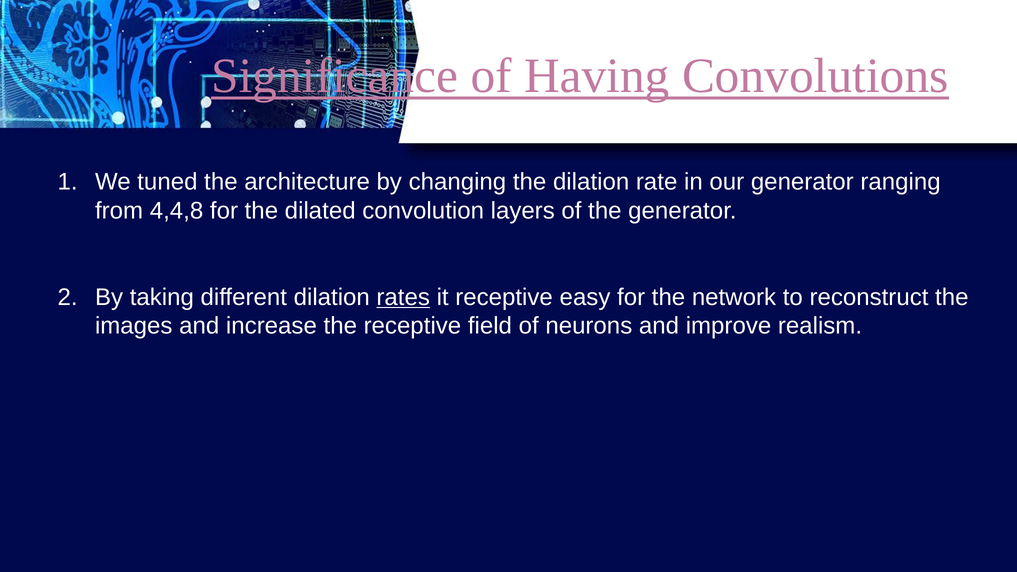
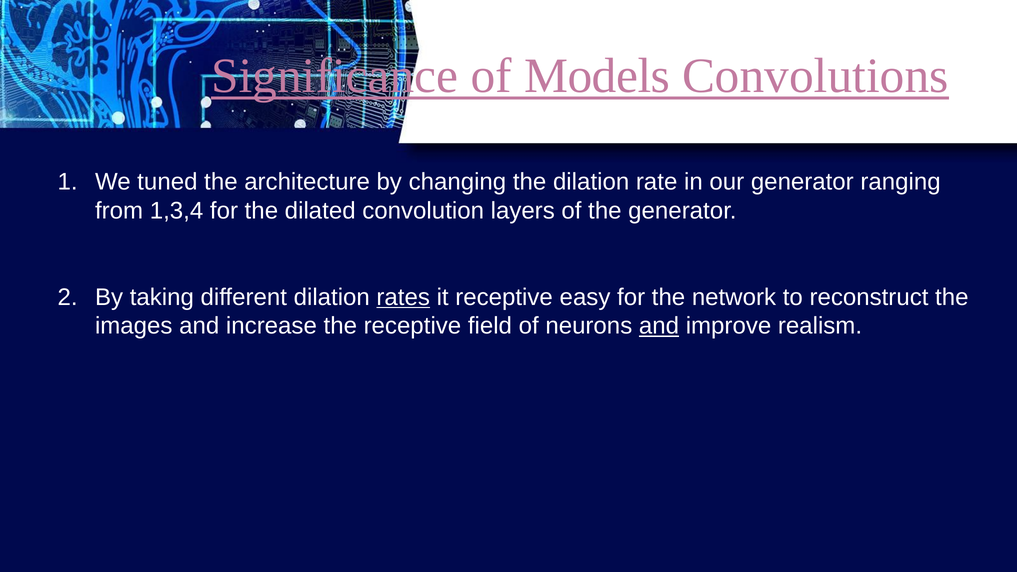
Having: Having -> Models (597, 76)
4,4,8: 4,4,8 -> 1,3,4 (177, 211)
and underline: none -> present (659, 326)
